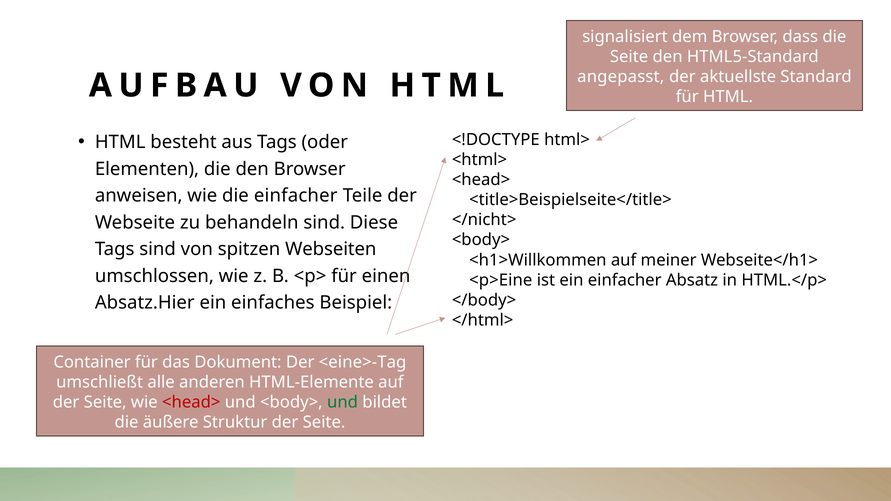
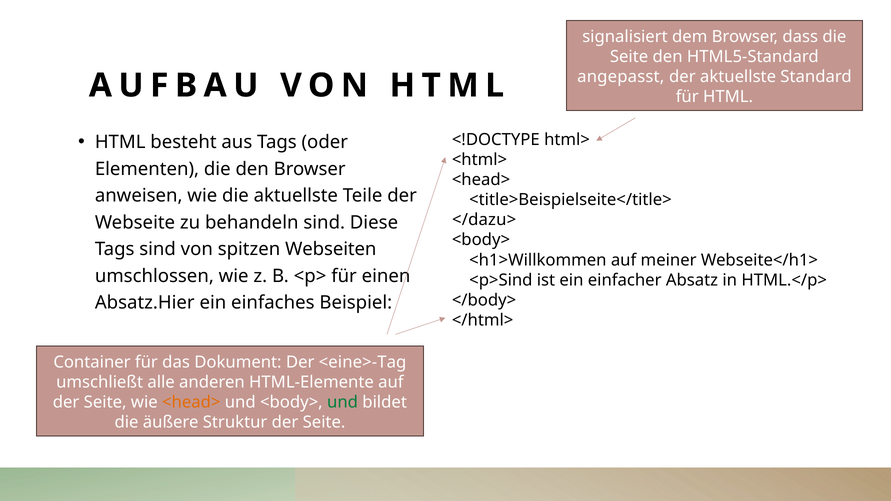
die einfacher: einfacher -> aktuellste (296, 196)
</nicht>: </nicht> -> </dazu> (484, 220)
<p>Eine: <p>Eine -> <p>Sind (501, 280)
<head> colour: red -> orange (191, 402)
